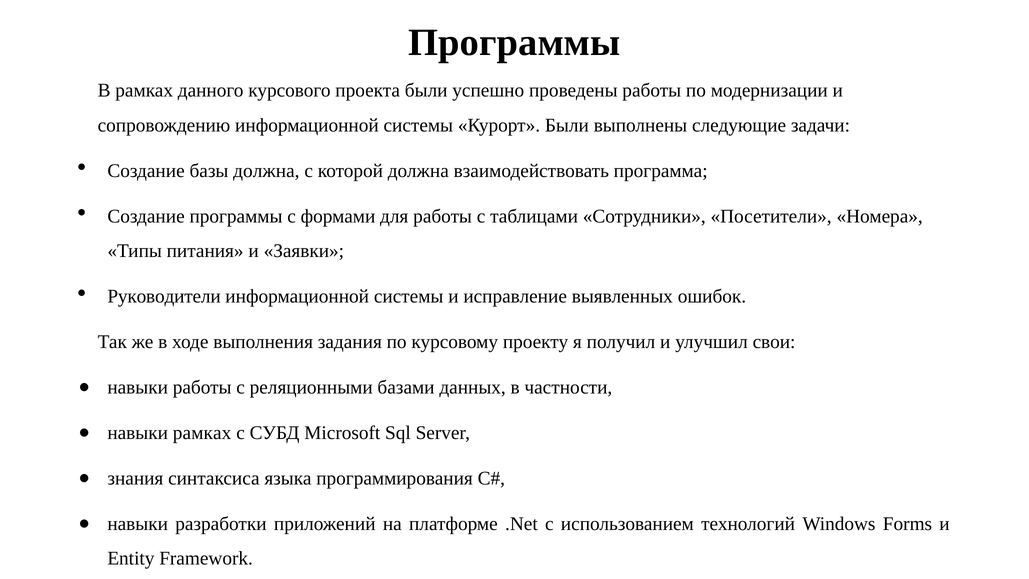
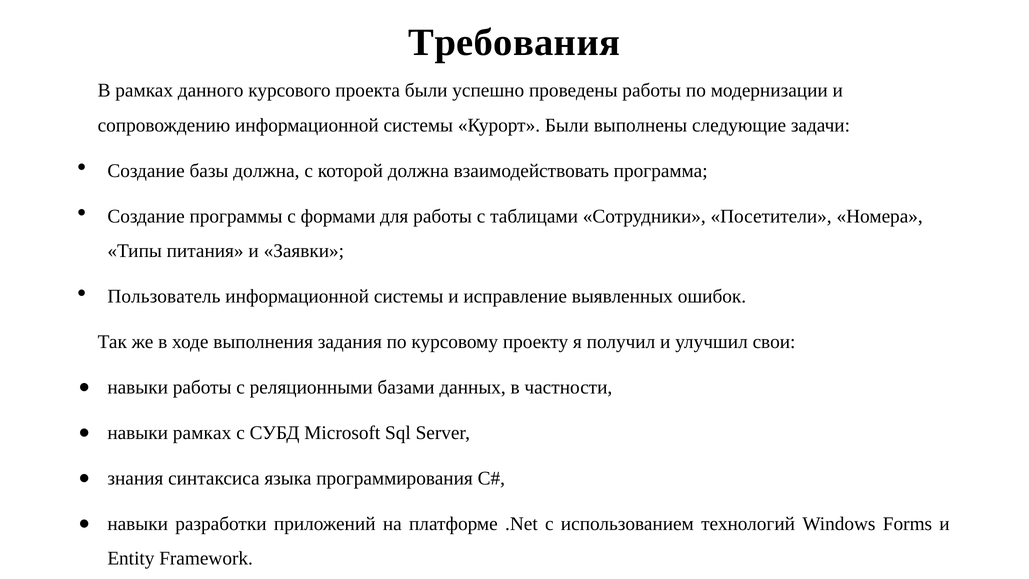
Программы: Программы -> Требования (514, 42)
Руководители: Руководители -> Пользователь (164, 296)
